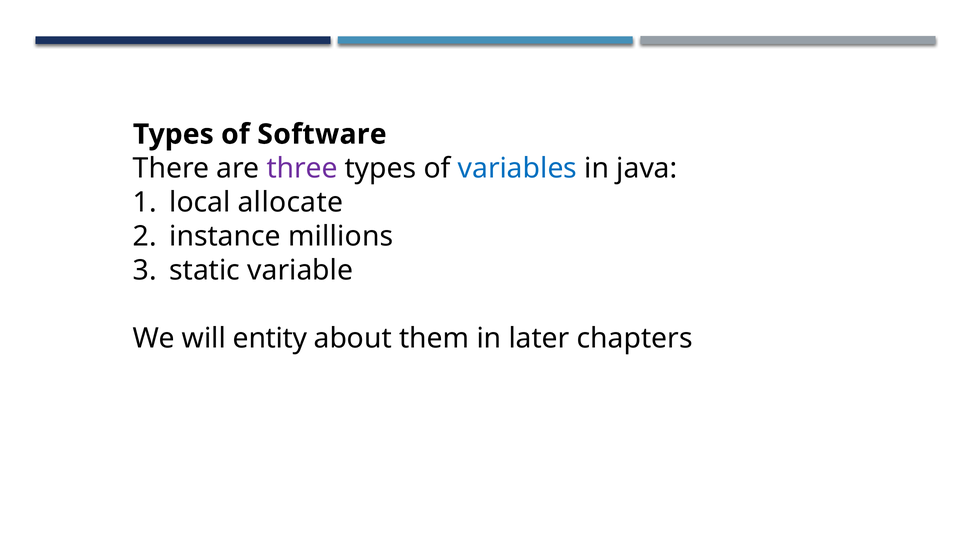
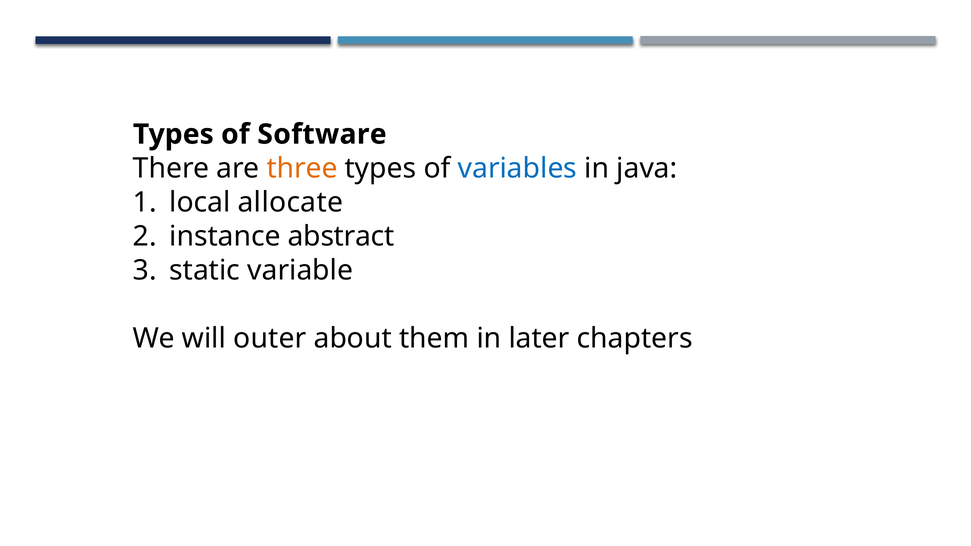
three colour: purple -> orange (302, 168)
millions: millions -> abstract (341, 236)
entity: entity -> outer (270, 338)
